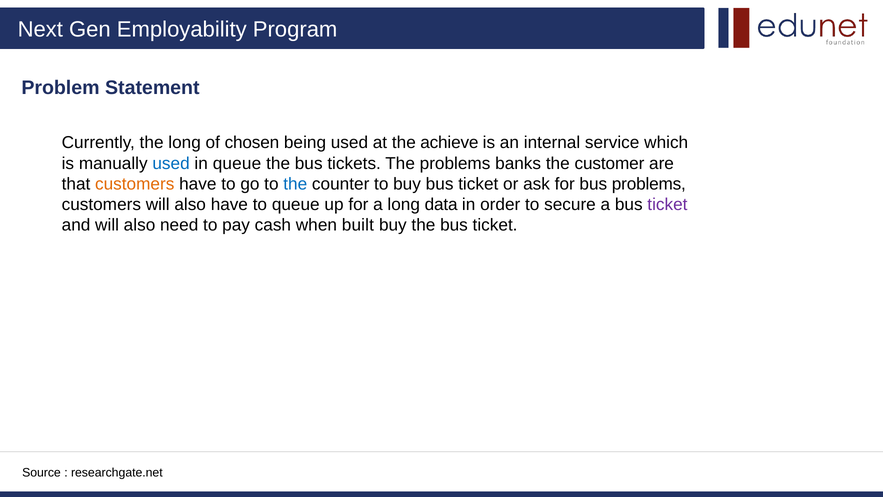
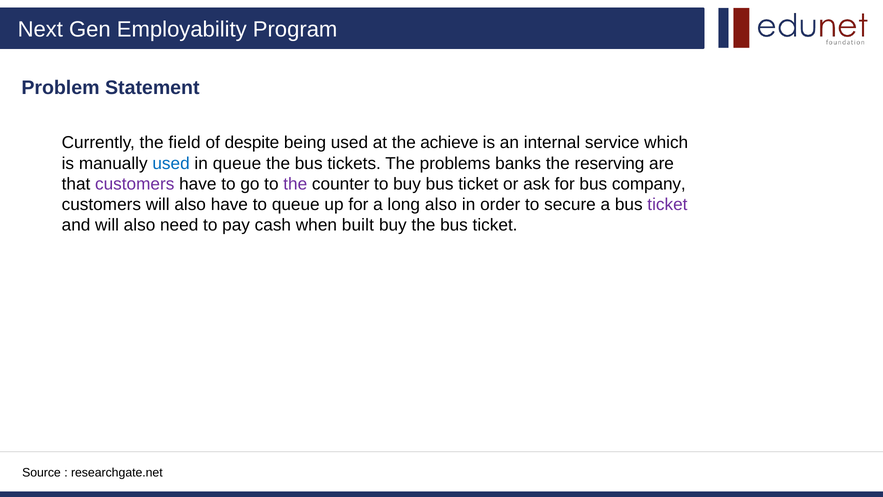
the long: long -> field (185, 143)
chosen: chosen -> despite (252, 143)
customer: customer -> reserving (609, 163)
customers colour: orange -> purple (135, 184)
the colour: blue -> purple (295, 184)
bus problems: problems -> company (649, 184)
long data: data -> also (441, 204)
